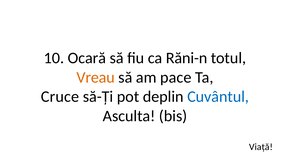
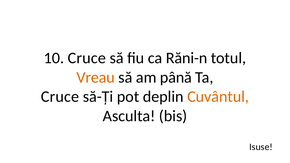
10 Ocară: Ocară -> Cruce (87, 58)
pace: pace -> până (176, 77)
Cuvântul colour: blue -> orange (218, 97)
Viață: Viață -> Isuse (261, 147)
